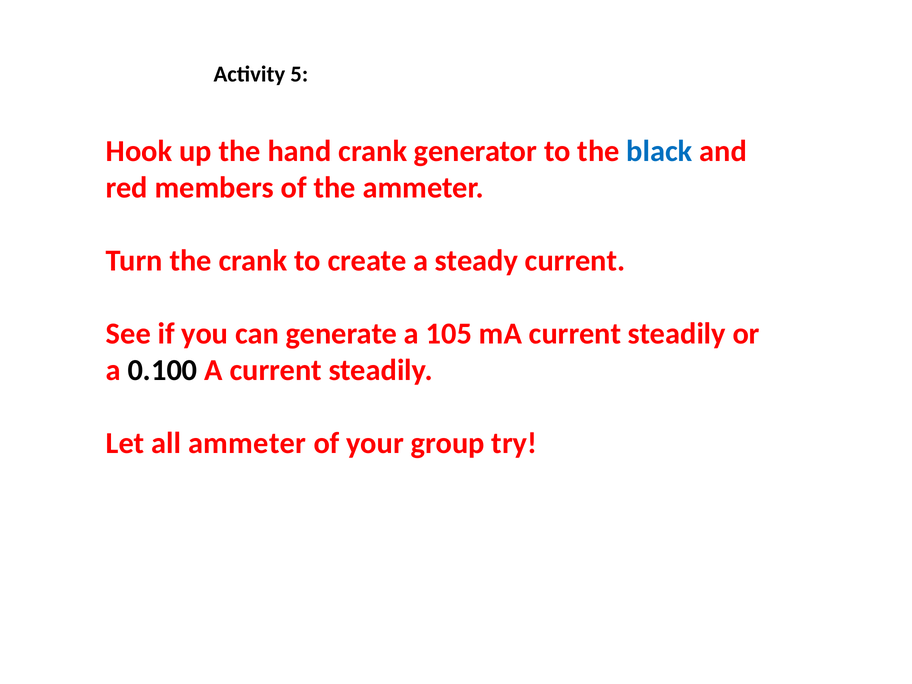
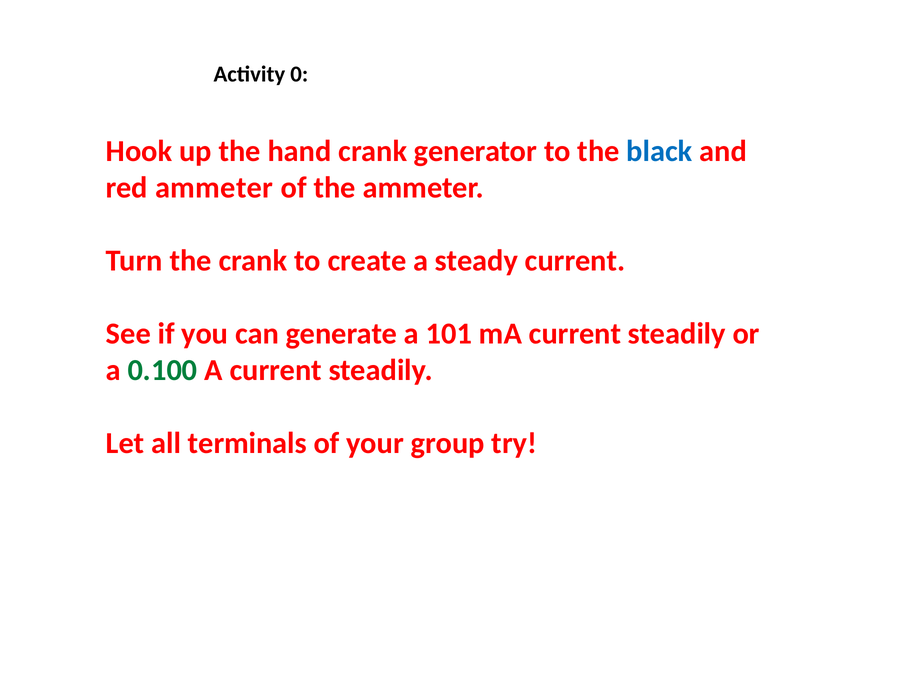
5: 5 -> 0 (299, 74)
red members: members -> ammeter (214, 188)
105: 105 -> 101 (449, 334)
0.100 colour: black -> green (162, 370)
all ammeter: ammeter -> terminals (247, 443)
